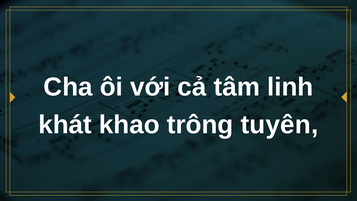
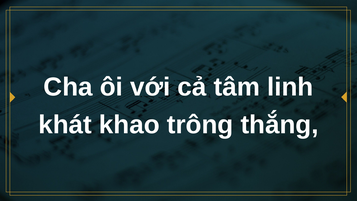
tuyên: tuyên -> thắng (279, 125)
